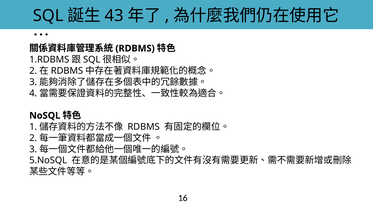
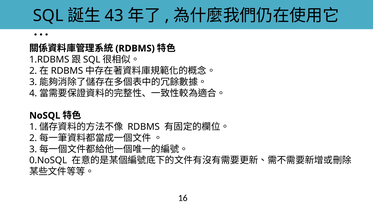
5.NoSQL: 5.NoSQL -> 0.NoSQL (48, 160)
